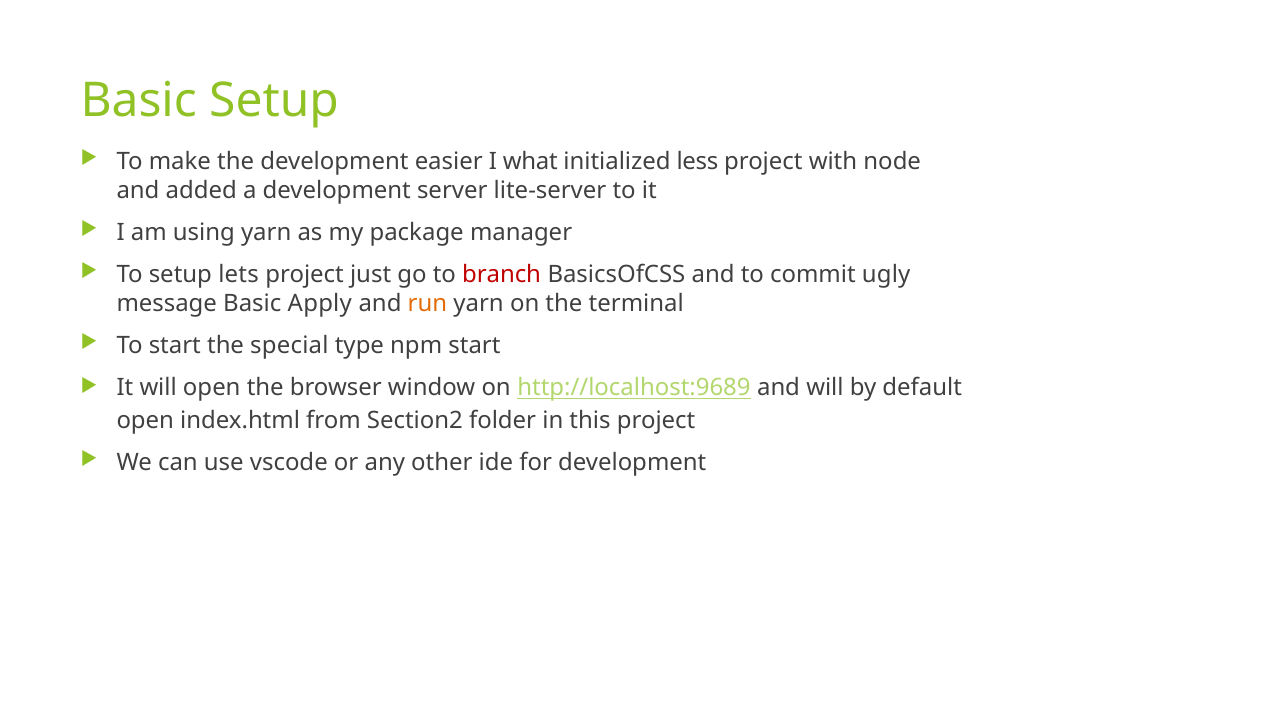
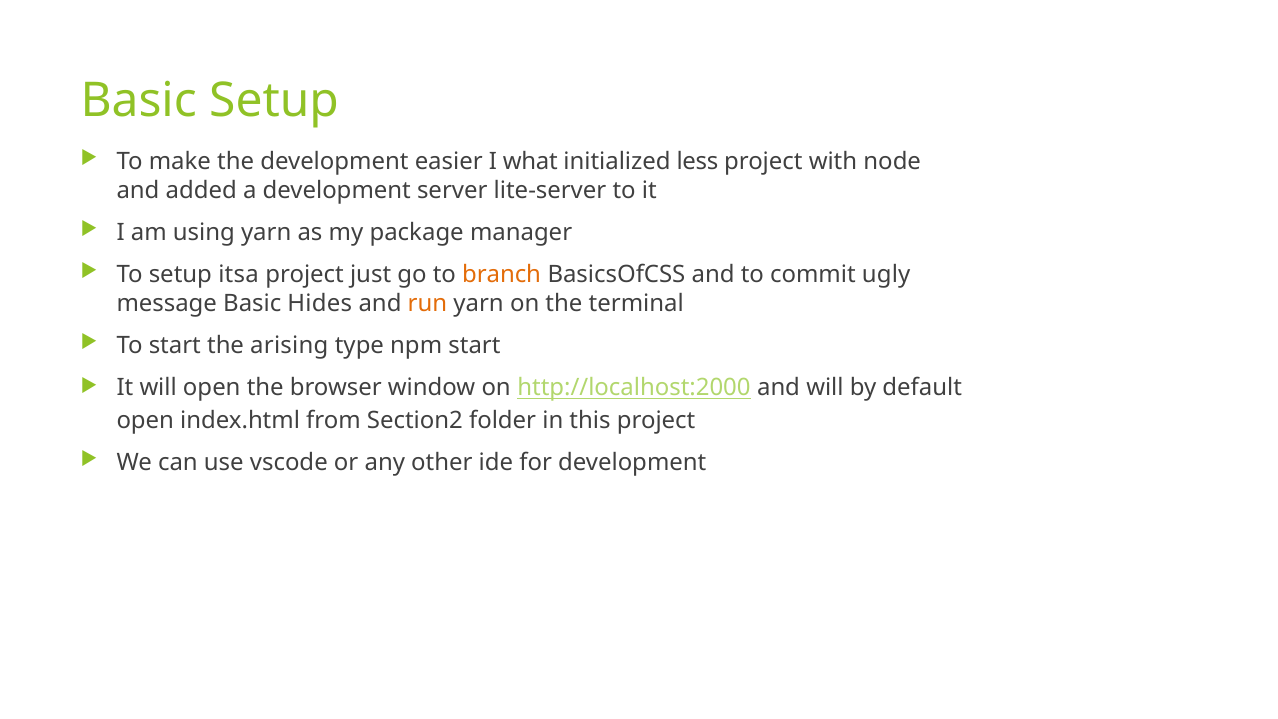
lets: lets -> itsa (239, 275)
branch colour: red -> orange (502, 275)
Apply: Apply -> Hides (320, 304)
special: special -> arising (289, 346)
http://localhost:9689: http://localhost:9689 -> http://localhost:2000 (634, 388)
